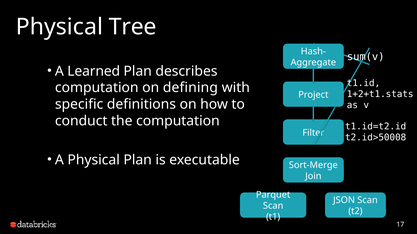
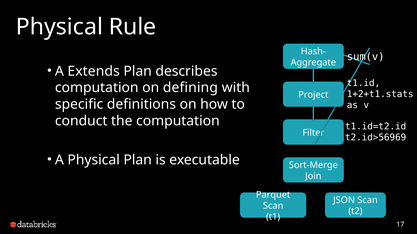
Tree: Tree -> Rule (133, 27)
Learned: Learned -> Extends (94, 71)
t2.id>50008: t2.id>50008 -> t2.id>56969 (376, 138)
